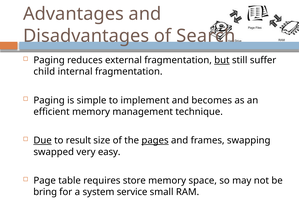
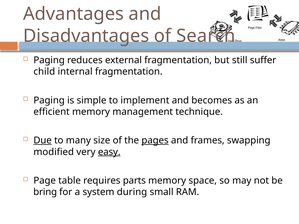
but underline: present -> none (222, 60)
result: result -> many (78, 141)
swapped: swapped -> modified (54, 152)
easy underline: none -> present (109, 152)
store: store -> parts (134, 181)
service: service -> during (132, 192)
